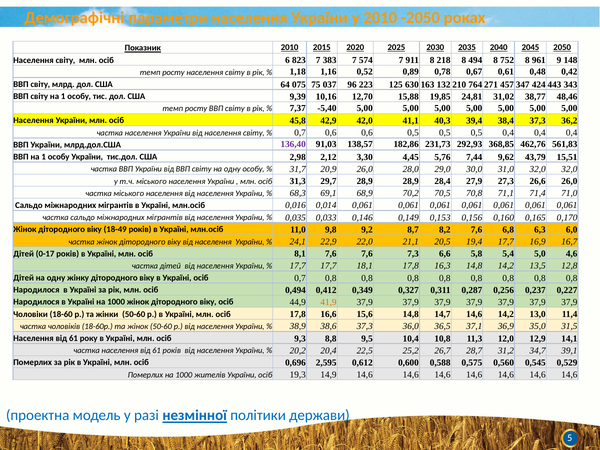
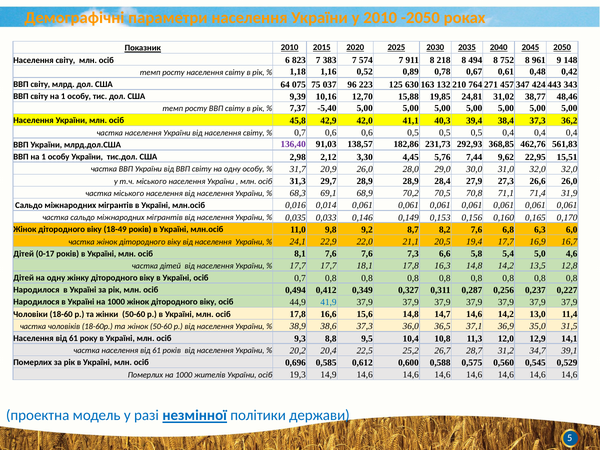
43,79: 43,79 -> 22,95 (535, 157)
71,0: 71,0 -> 31,9 (569, 193)
41,9 colour: orange -> blue (328, 302)
2,595: 2,595 -> 0,585 (326, 363)
